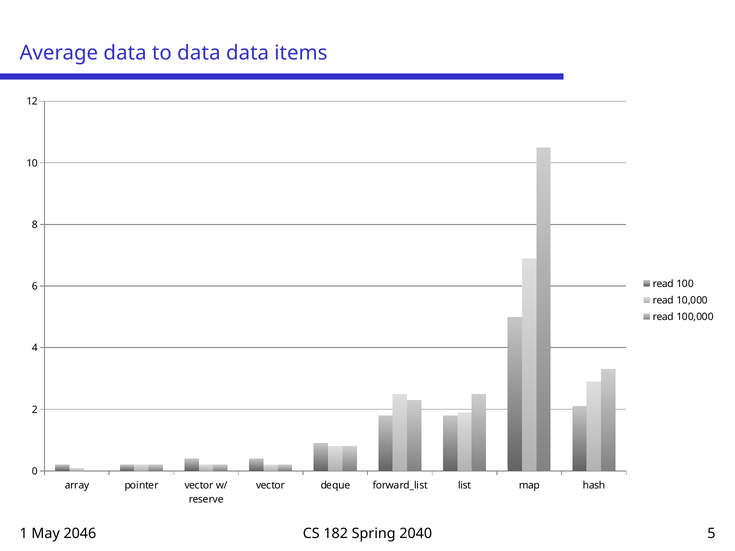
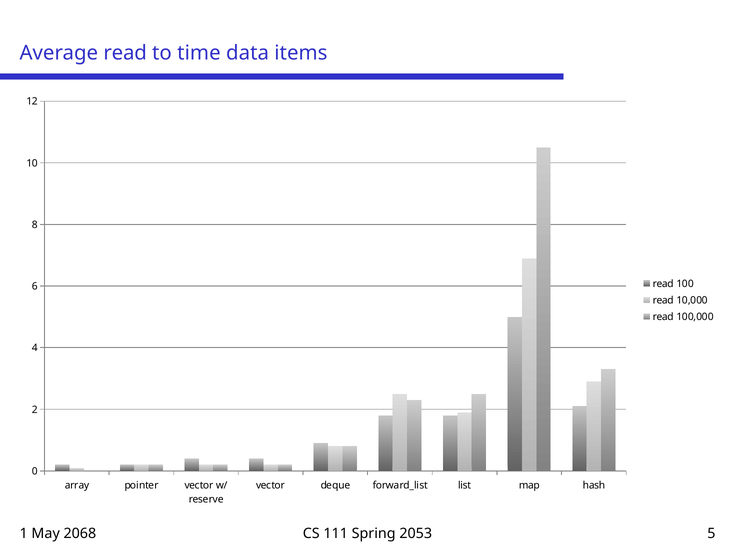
Average data: data -> read (125, 53)
to data: data -> time (199, 53)
2046: 2046 -> 2068 (80, 534)
182: 182 -> 111 (336, 534)
2040: 2040 -> 2053 (416, 534)
